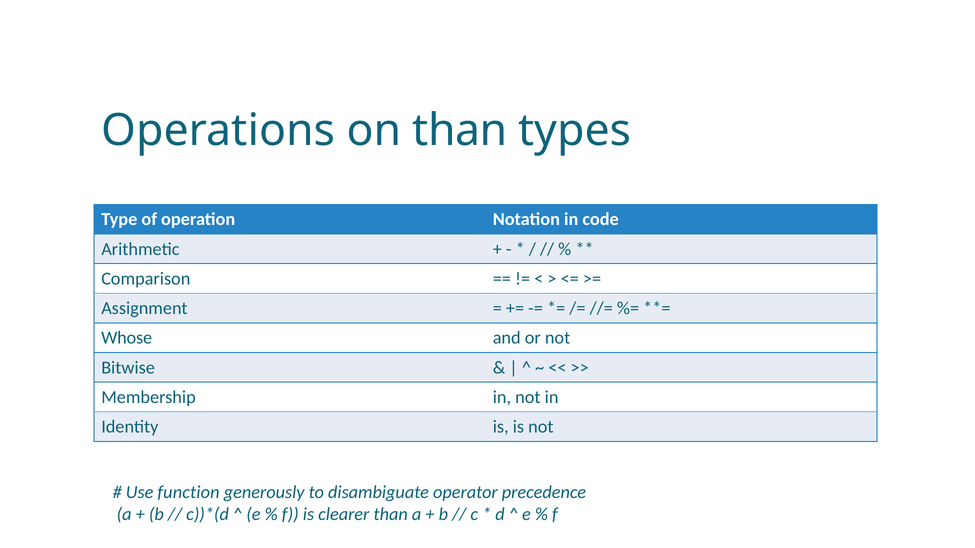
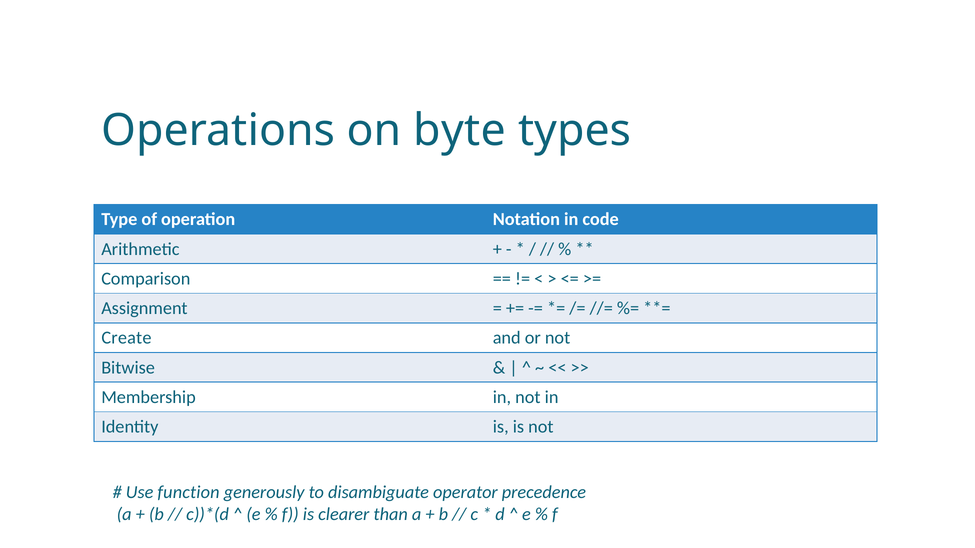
on than: than -> byte (460, 130)
Whose: Whose -> Create (126, 338)
